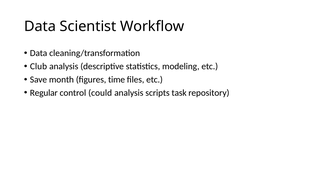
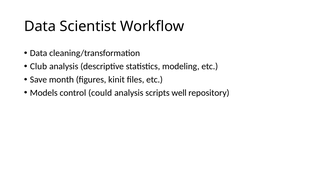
time: time -> kinit (117, 80)
Regular: Regular -> Models (44, 93)
task: task -> well (179, 93)
